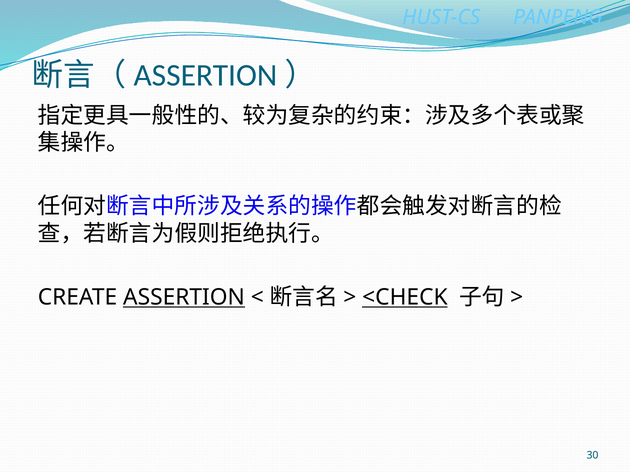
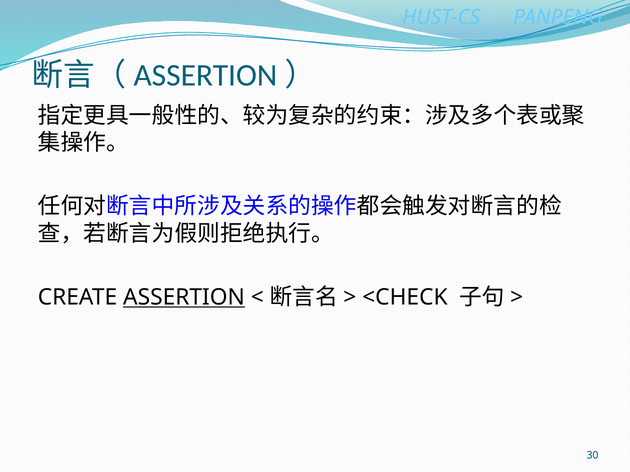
<CHECK underline: present -> none (405, 298)
